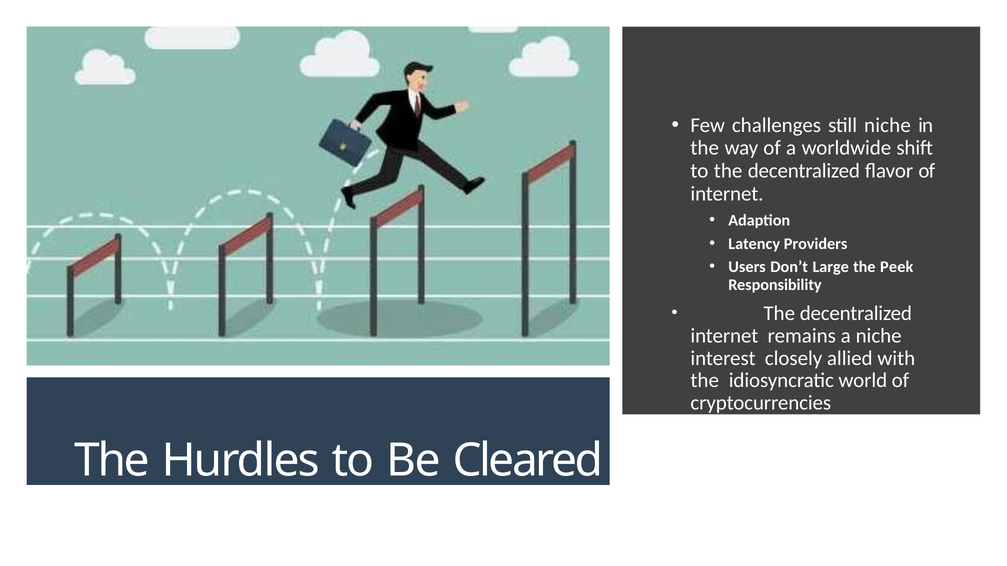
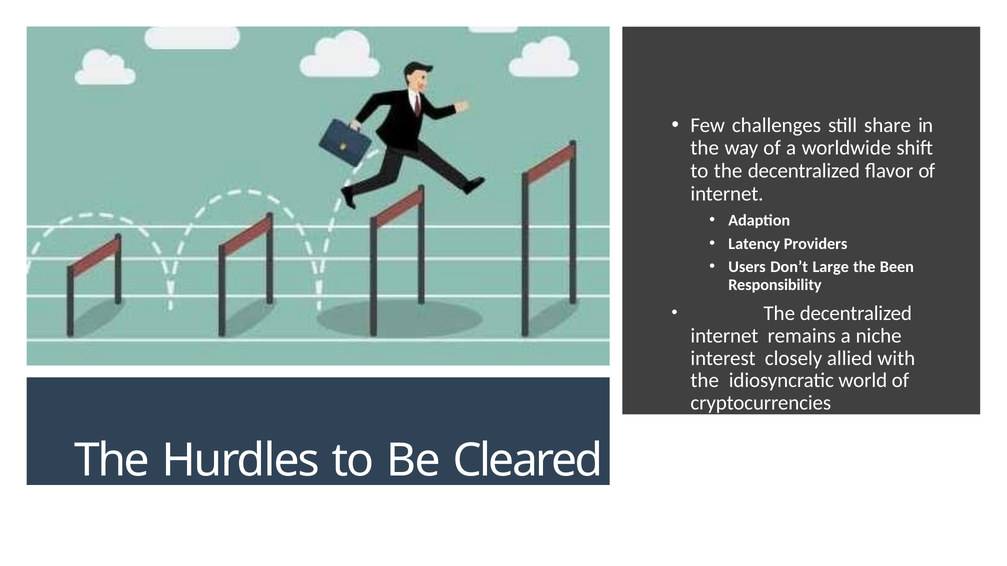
still niche: niche -> share (888, 125)
Peek: Peek -> Been (897, 267)
